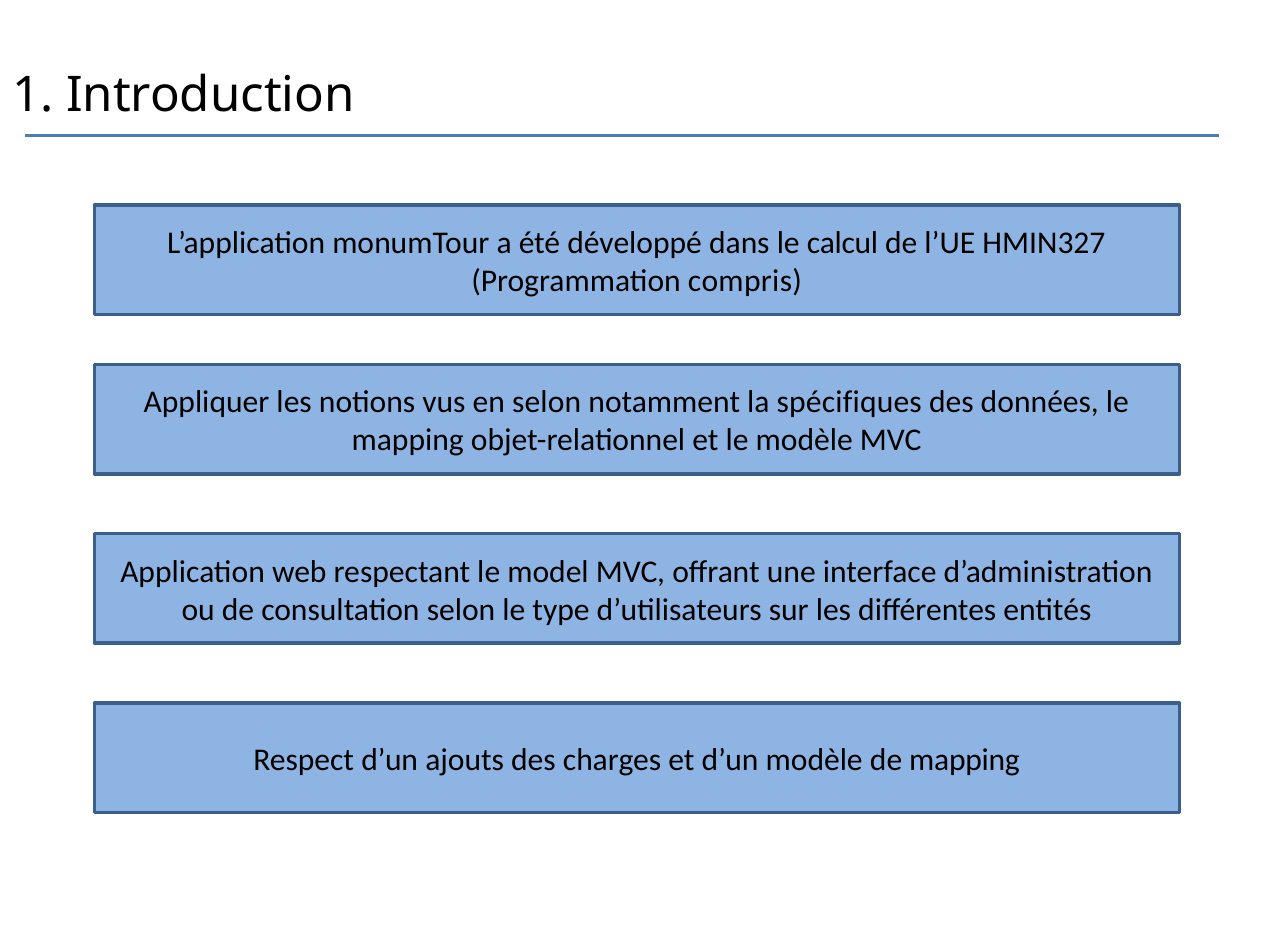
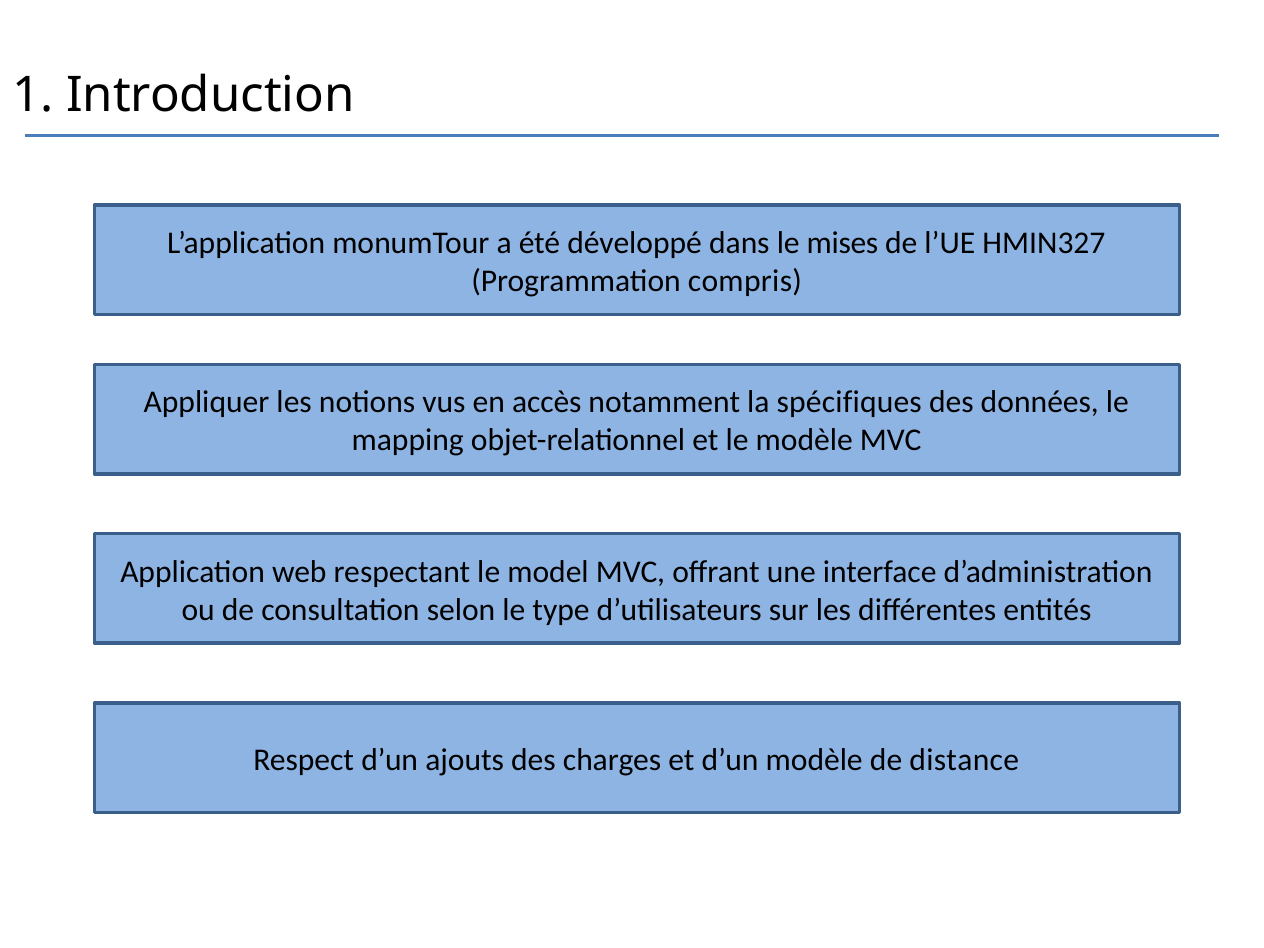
calcul: calcul -> mises (843, 243)
en selon: selon -> accès (547, 402)
de mapping: mapping -> distance (964, 760)
